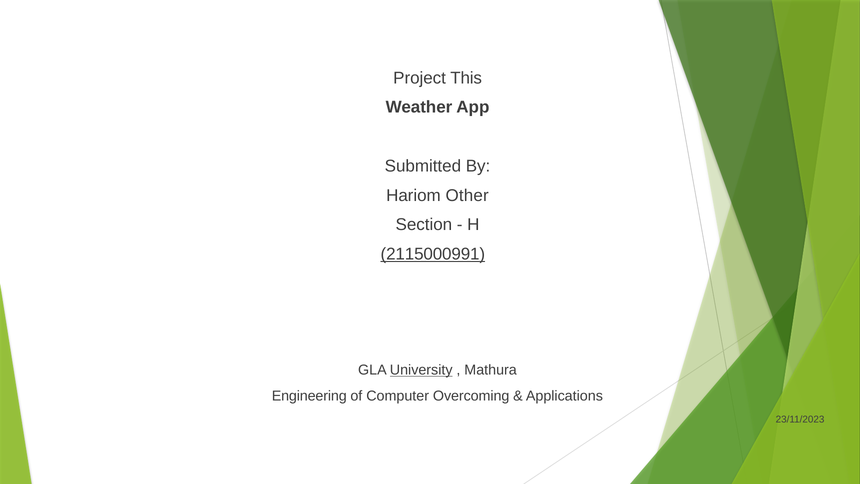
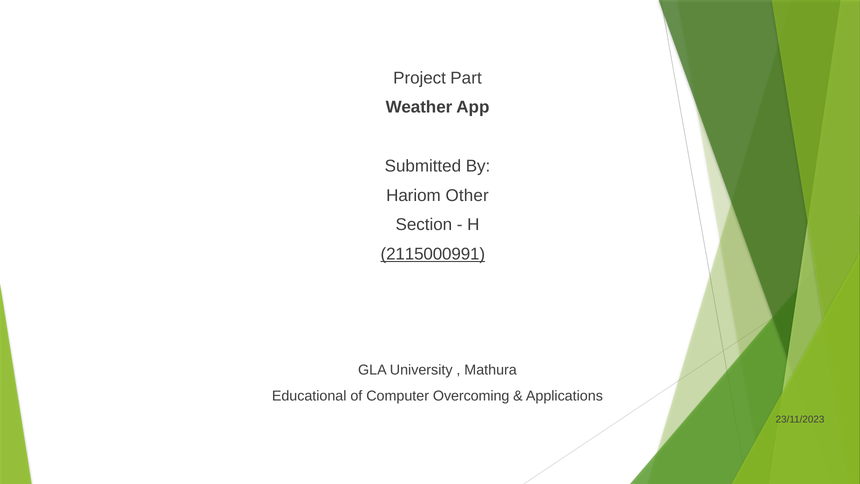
This: This -> Part (466, 78)
University underline: present -> none (421, 370)
Engineering: Engineering -> Educational (309, 396)
